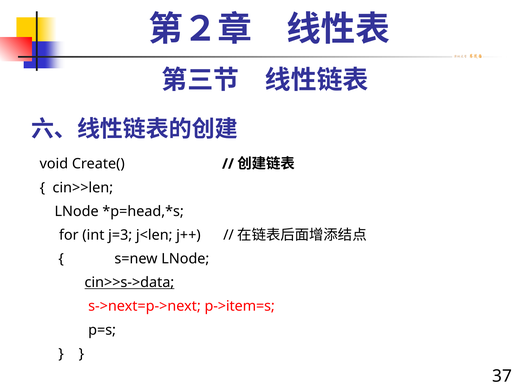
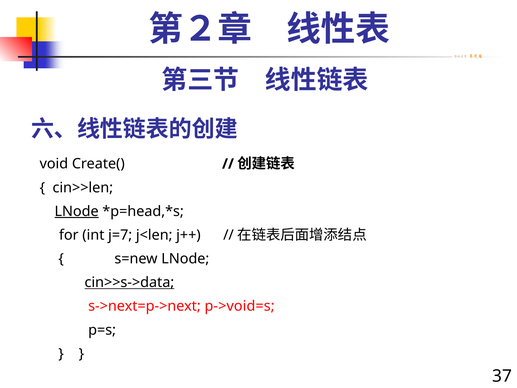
LNode underline: none -> present (77, 211)
j=3: j=3 -> j=7 (120, 235)
p->item=s: p->item=s -> p->void=s (240, 306)
